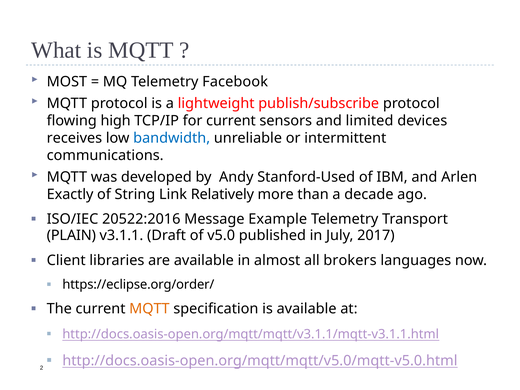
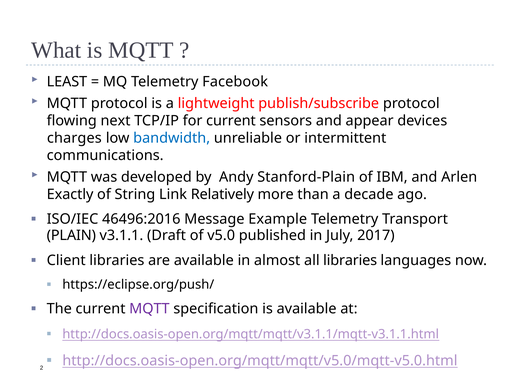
MOST: MOST -> LEAST (67, 82)
high: high -> next (116, 121)
limited: limited -> appear (370, 121)
receives: receives -> charges (74, 138)
Stanford-Used: Stanford-Used -> Stanford-Plain (306, 177)
20522:2016: 20522:2016 -> 46496:2016 (141, 219)
all brokers: brokers -> libraries (350, 260)
https://eclipse.org/order/: https://eclipse.org/order/ -> https://eclipse.org/push/ (138, 285)
MQTT colour: orange -> purple (149, 309)
